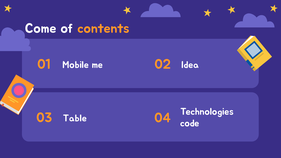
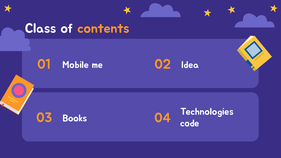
Come: Come -> Class (41, 28)
Table: Table -> Books (75, 118)
